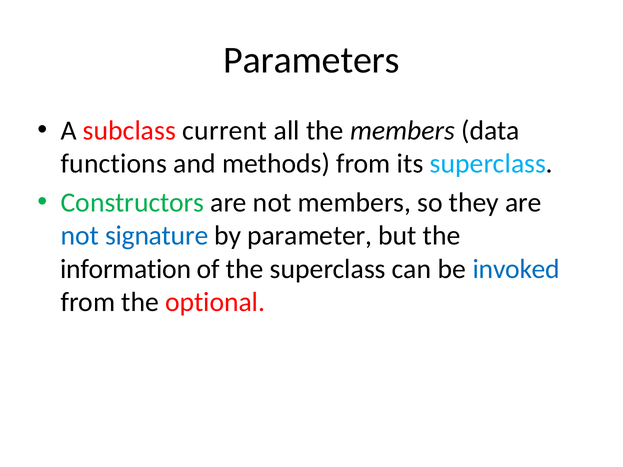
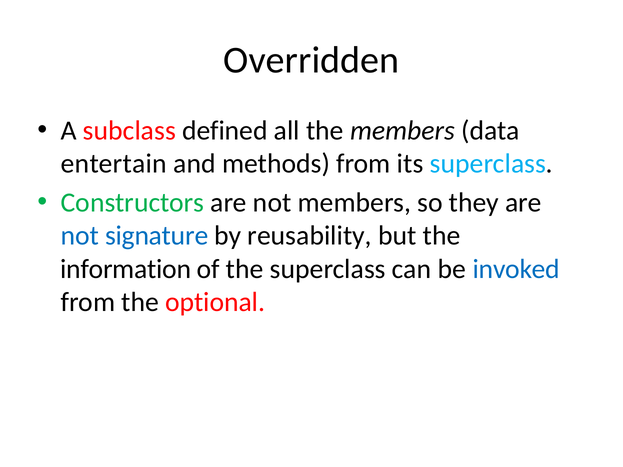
Parameters: Parameters -> Overridden (311, 60)
current: current -> defined (225, 131)
functions: functions -> entertain (114, 164)
parameter: parameter -> reusability (310, 236)
